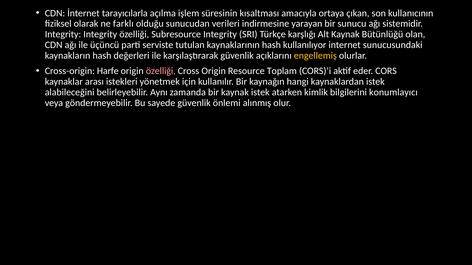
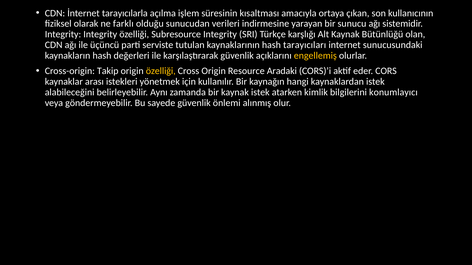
kullanılıyor: kullanılıyor -> tarayıcıları (305, 45)
Harfe: Harfe -> Takip (108, 71)
özelliği colour: pink -> yellow (161, 71)
Toplam: Toplam -> Aradaki (282, 71)
